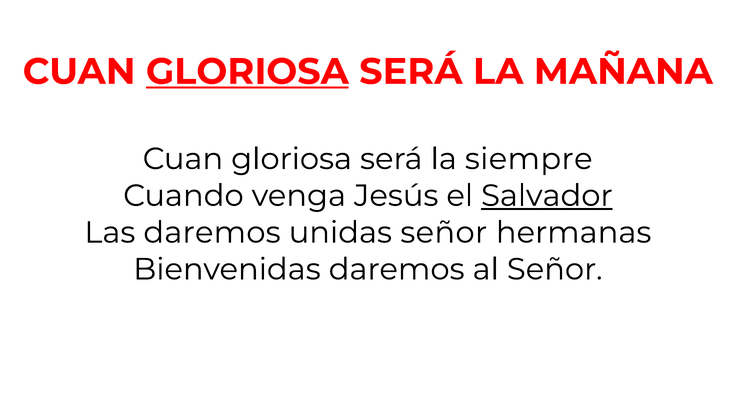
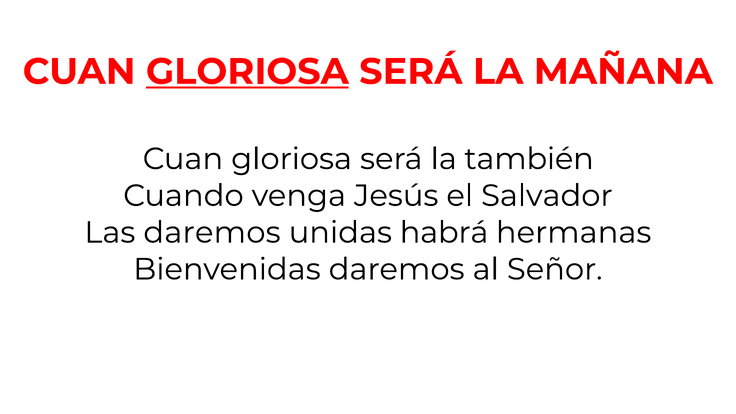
siempre: siempre -> también (529, 159)
Salvador underline: present -> none (547, 196)
unidas señor: señor -> habrá (444, 233)
